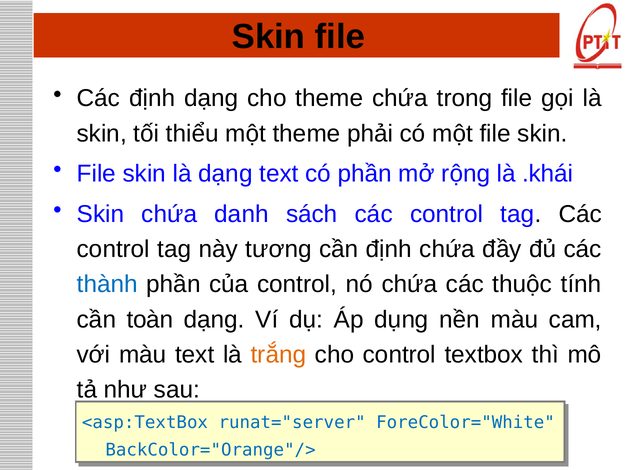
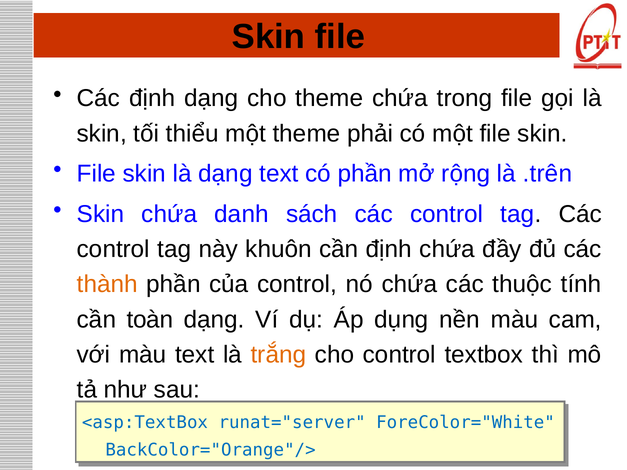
.khái: .khái -> .trên (547, 174)
tương: tương -> khuôn (279, 249)
thành colour: blue -> orange (107, 285)
